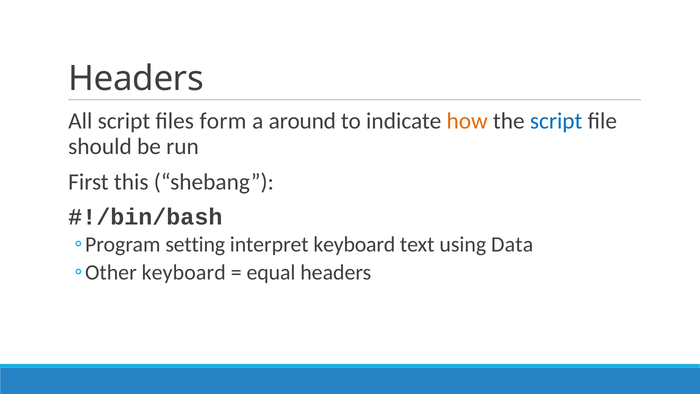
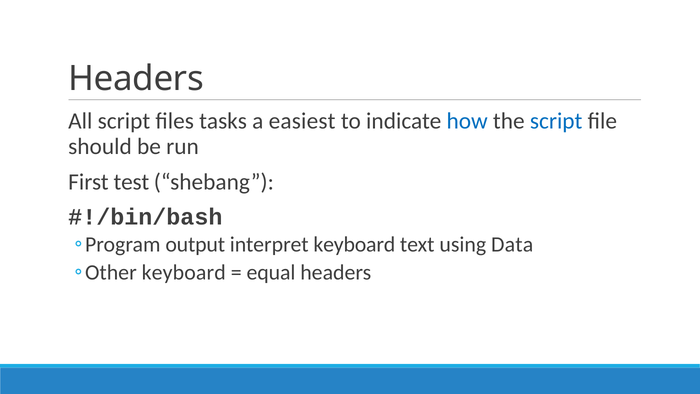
form: form -> tasks (223, 121)
around: around -> easiest (302, 121)
how colour: orange -> blue (467, 121)
this: this -> test (131, 182)
setting: setting -> output (195, 244)
